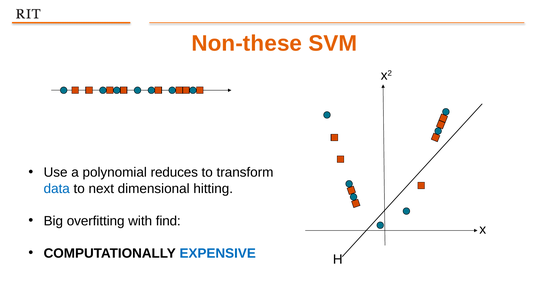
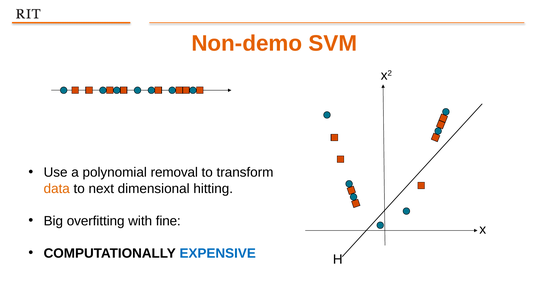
Non-these: Non-these -> Non-demo (247, 44)
reduces: reduces -> removal (174, 173)
data colour: blue -> orange (57, 189)
find: find -> fine (168, 221)
